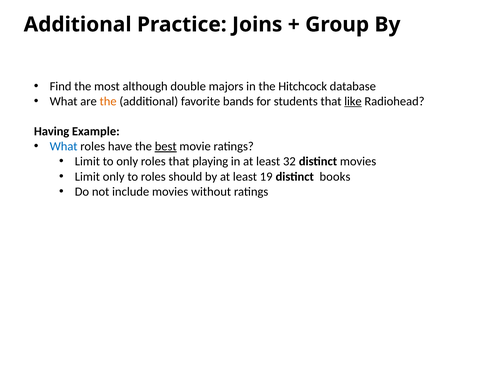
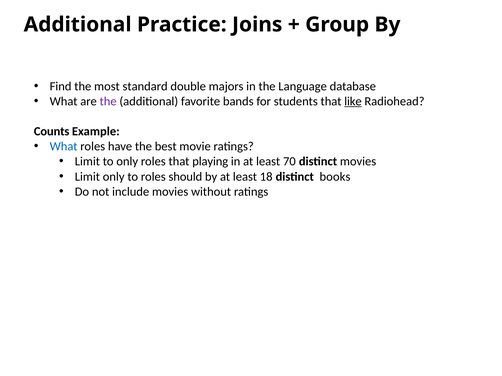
although: although -> standard (145, 86)
Hitchcock: Hitchcock -> Language (303, 86)
the colour: orange -> purple (108, 101)
Having: Having -> Counts (52, 132)
best underline: present -> none (166, 147)
32: 32 -> 70 (289, 162)
19: 19 -> 18 (266, 177)
